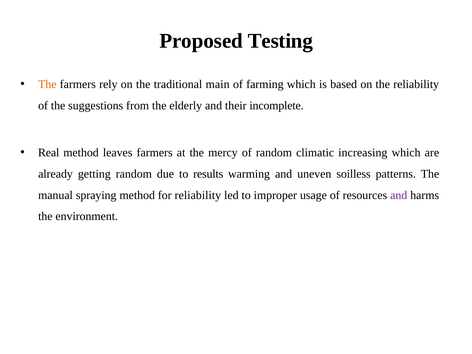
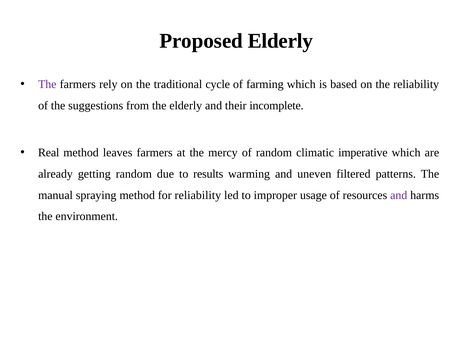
Proposed Testing: Testing -> Elderly (280, 41)
The colour: orange -> purple (47, 84)
main: main -> cycle (218, 84)
increasing: increasing -> imperative (363, 153)
soilless: soilless -> filtered (353, 174)
